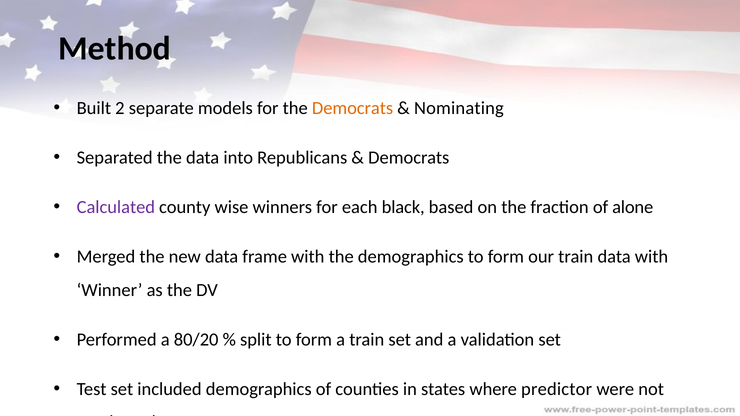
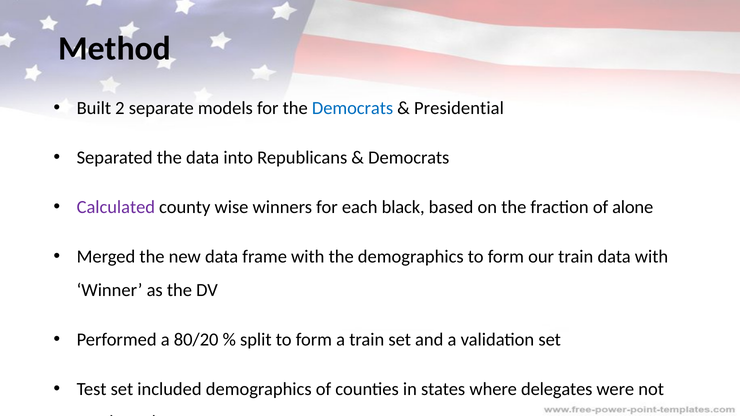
Democrats colour: orange -> blue (353, 108)
Nominating: Nominating -> Presidential (459, 108)
predictor: predictor -> delegates (557, 389)
